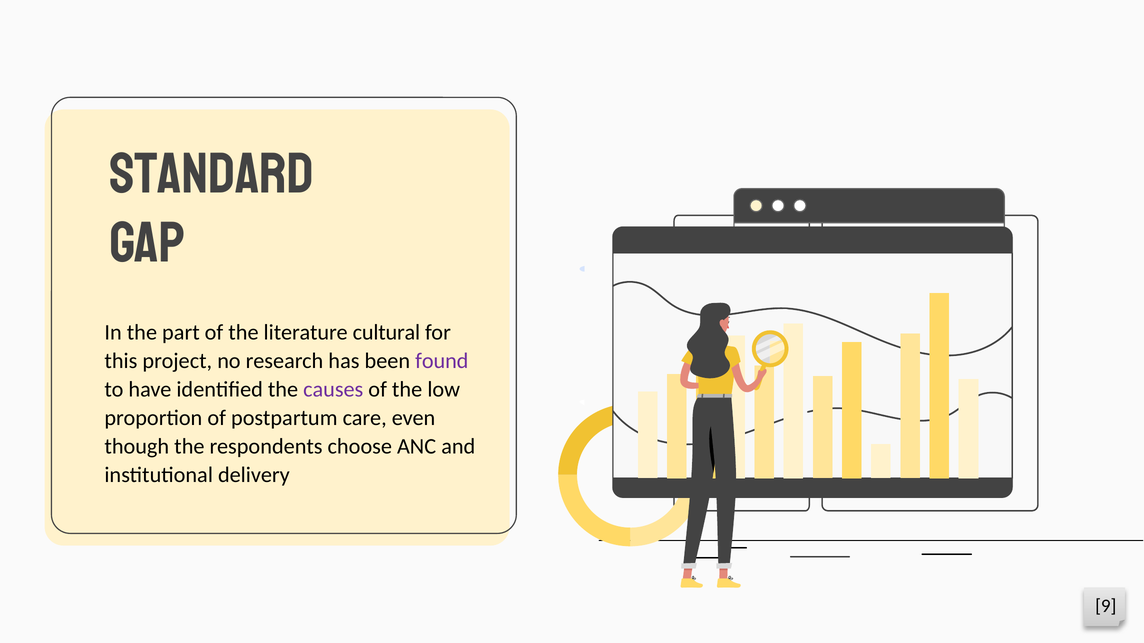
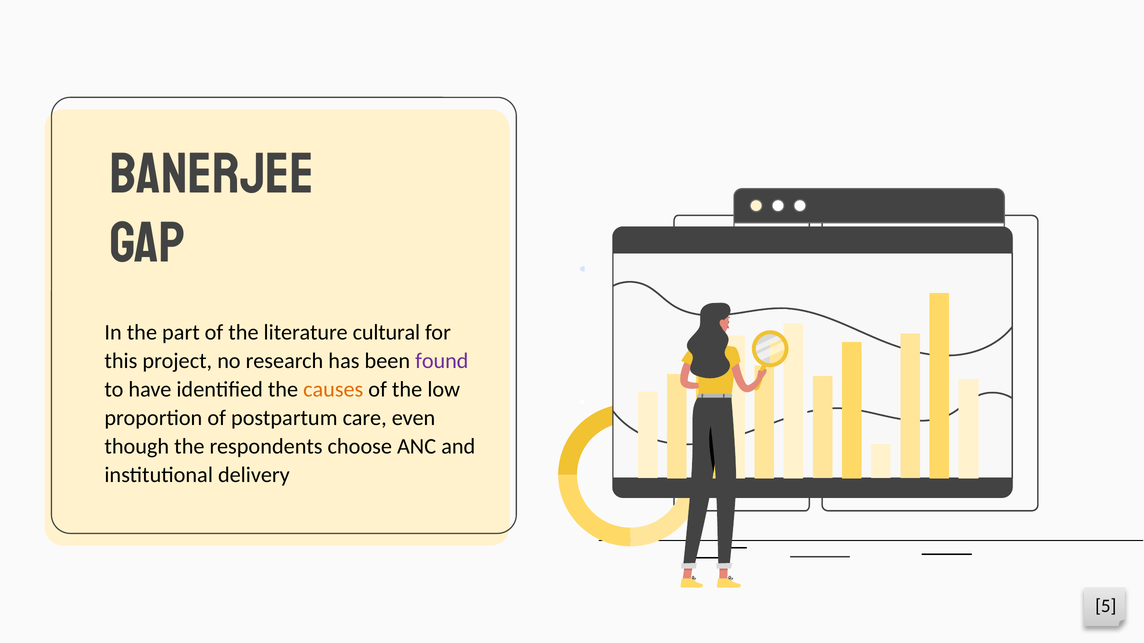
Standard: Standard -> Banerjee (212, 174)
causes colour: purple -> orange (333, 390)
9: 9 -> 5 (1106, 607)
